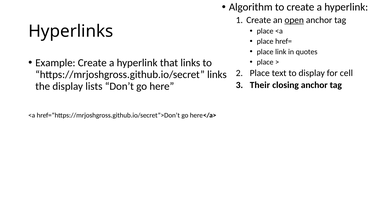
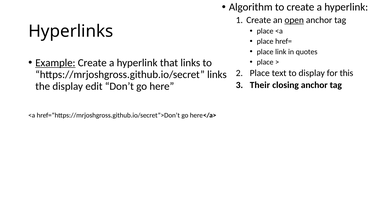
Example underline: none -> present (55, 63)
cell: cell -> this (346, 73)
lists: lists -> edit (94, 86)
